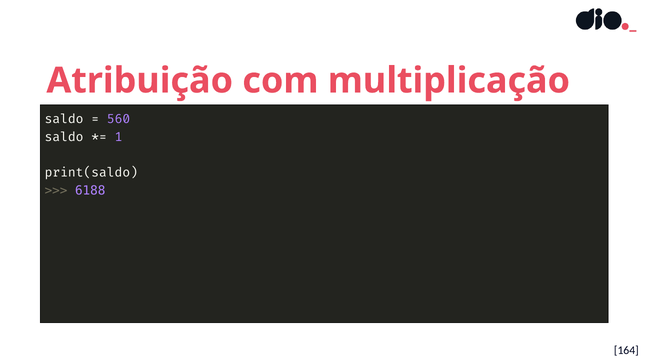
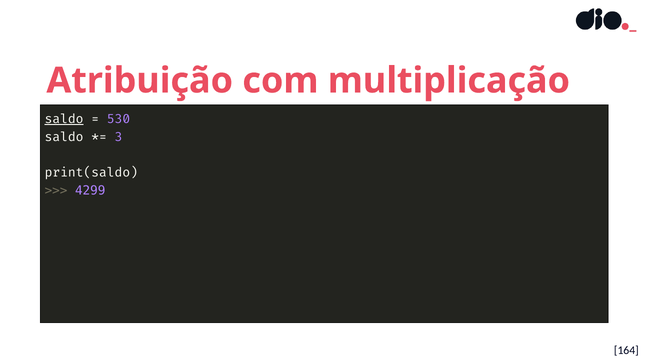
saldo underline: none -> present (64, 119)
560: 560 -> 530 (119, 119)
1: 1 -> 3 (119, 137)
6188: 6188 -> 4299 (90, 191)
